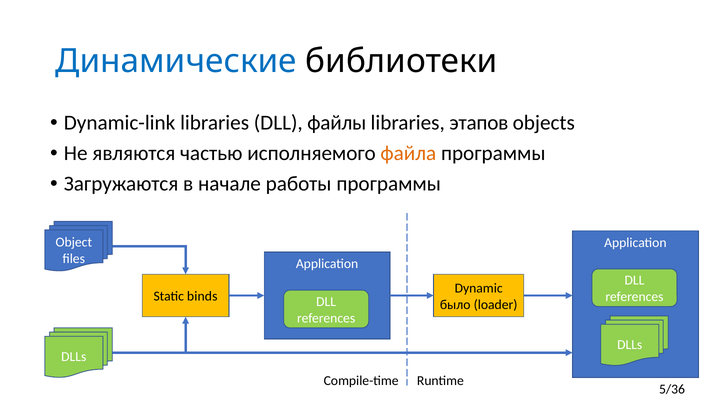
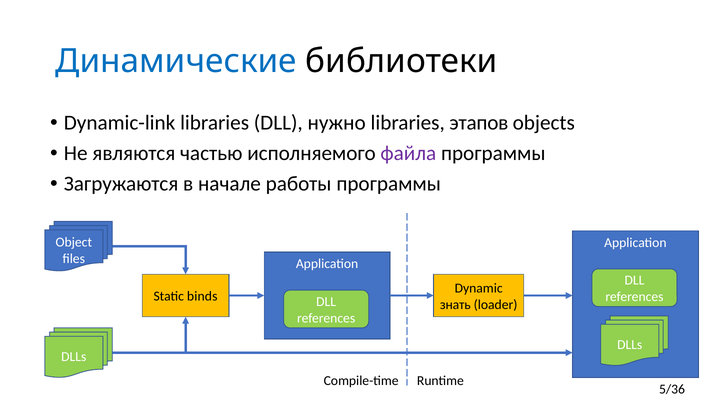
файлы: файлы -> нужно (337, 123)
файла colour: orange -> purple (408, 153)
было: было -> знать (455, 305)
